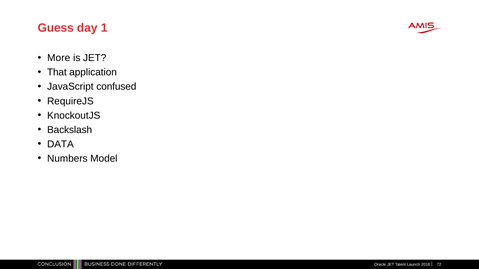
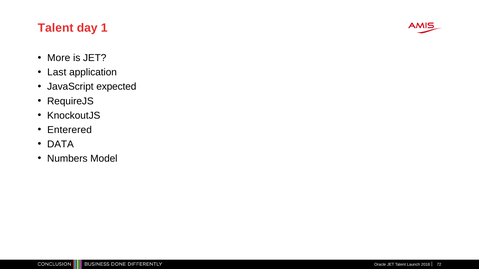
Guess: Guess -> Talent (56, 28)
That: That -> Last (57, 72)
confused: confused -> expected (116, 87)
Backslash: Backslash -> Enterered (70, 130)
